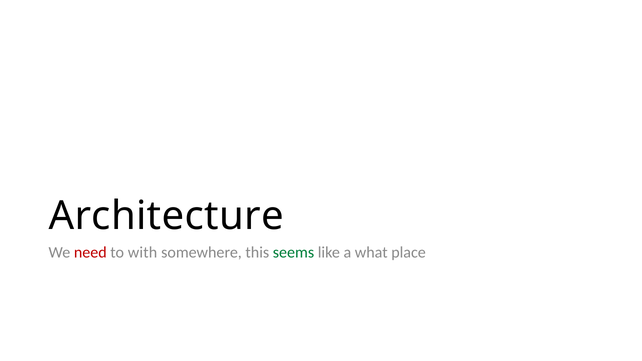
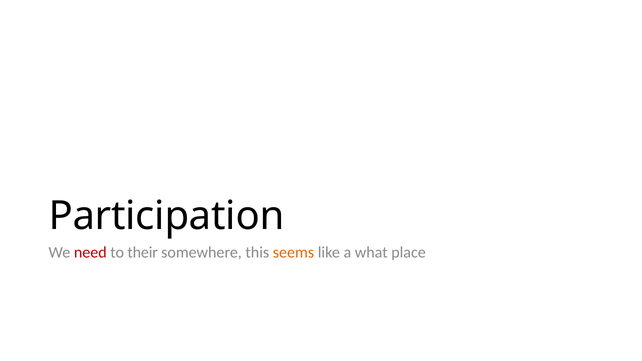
Architecture: Architecture -> Participation (166, 216)
with: with -> their (143, 253)
seems colour: green -> orange (294, 253)
